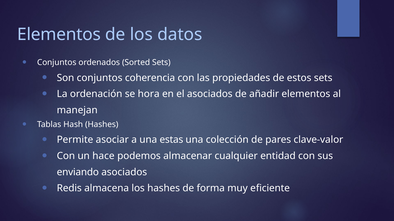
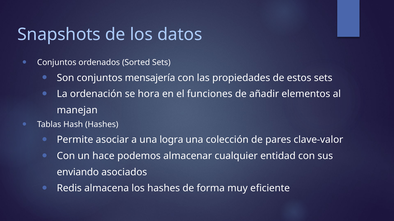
Elementos: Elementos -> Snapshots (59, 35)
coherencia: coherencia -> mensajería (150, 78)
el asociados: asociados -> funciones (210, 94)
estas: estas -> logra (171, 140)
